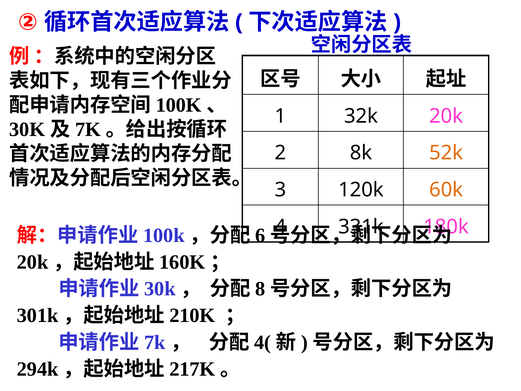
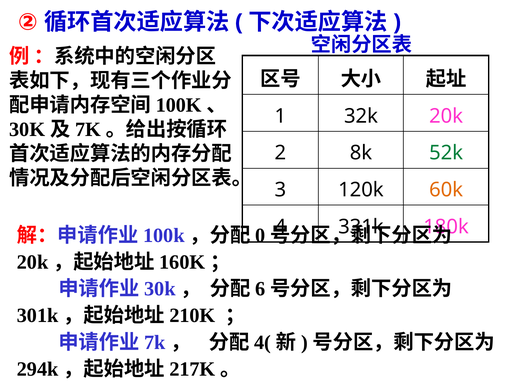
52k colour: orange -> green (446, 153)
6: 6 -> 0 (260, 235)
8: 8 -> 6 (260, 289)
